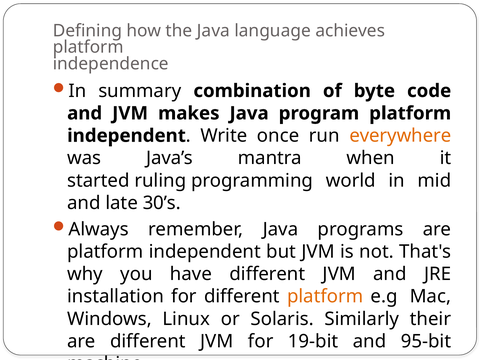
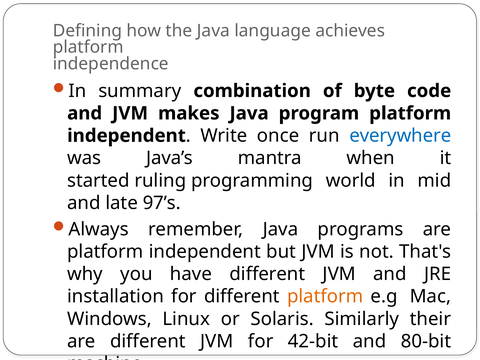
everywhere colour: orange -> blue (400, 136)
30’s: 30’s -> 97’s (162, 203)
19-bit: 19-bit -> 42-bit (313, 341)
95-bit: 95-bit -> 80-bit (426, 341)
